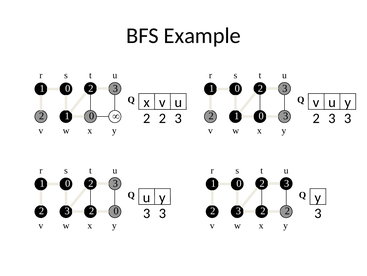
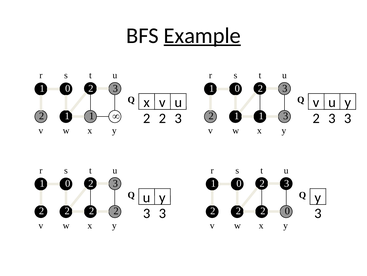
Example underline: none -> present (202, 36)
0: 0 -> 1 (92, 116)
0: 0 -> 1 (261, 116)
3: 3 -> 2 (67, 211)
0: 0 -> 2 (116, 211)
3: 3 -> 2 (238, 211)
2 2: 2 -> 0 (287, 211)
